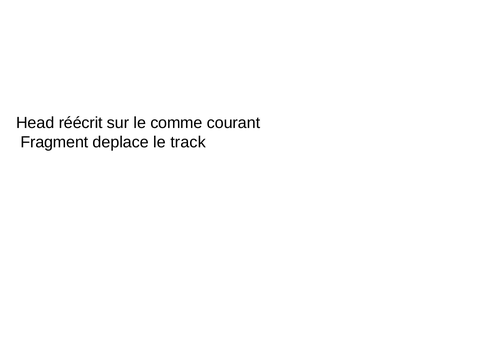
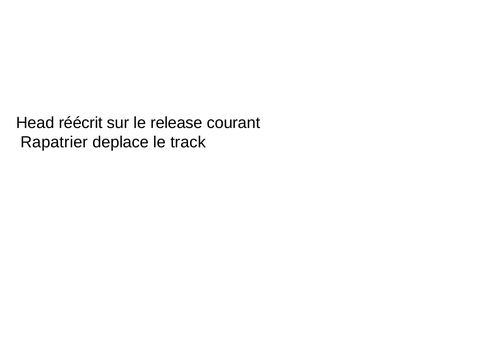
comme: comme -> release (176, 123)
Fragment: Fragment -> Rapatrier (54, 142)
